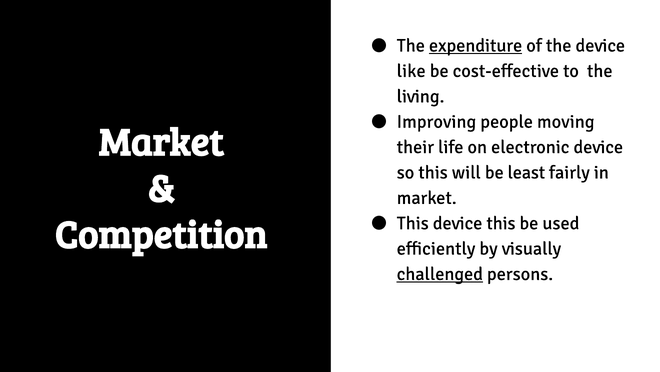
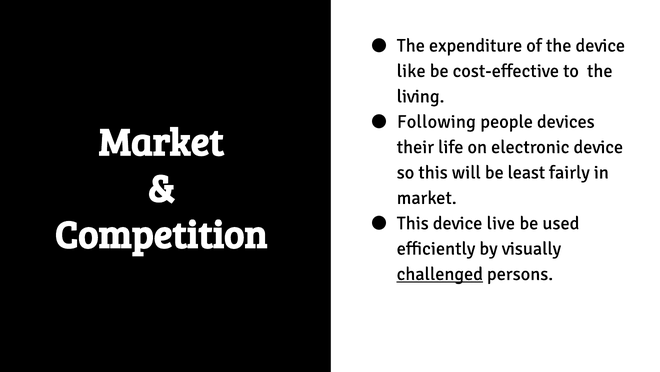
expenditure underline: present -> none (476, 45)
Improving: Improving -> Following (436, 121)
moving: moving -> devices (566, 121)
device this: this -> live (501, 223)
